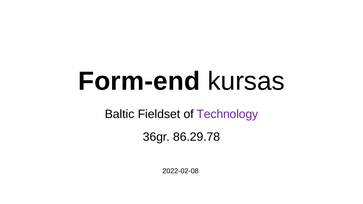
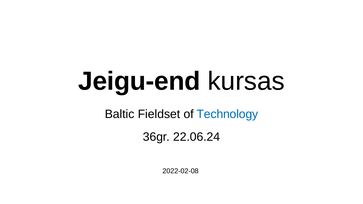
Form-end: Form-end -> Jeigu-end (139, 81)
Technology colour: purple -> blue (227, 114)
86.29.78: 86.29.78 -> 22.06.24 (197, 137)
